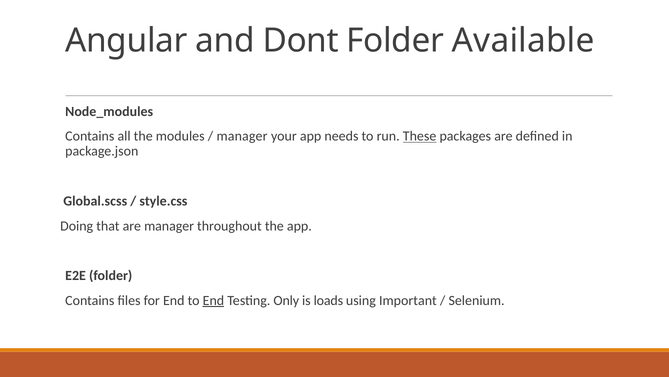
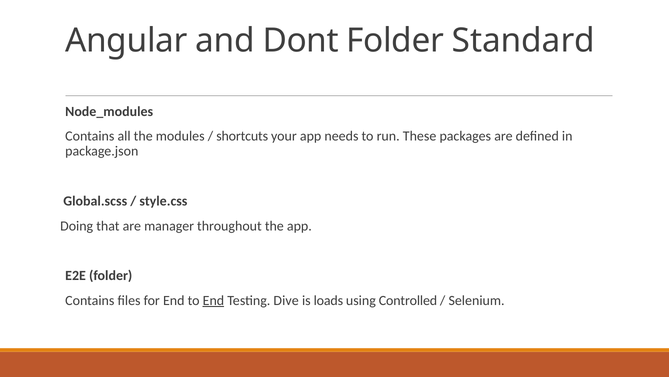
Available: Available -> Standard (523, 41)
manager: manager -> shortcuts (242, 136)
These underline: present -> none (420, 136)
Only: Only -> Dive (286, 300)
Important: Important -> Controlled (408, 300)
